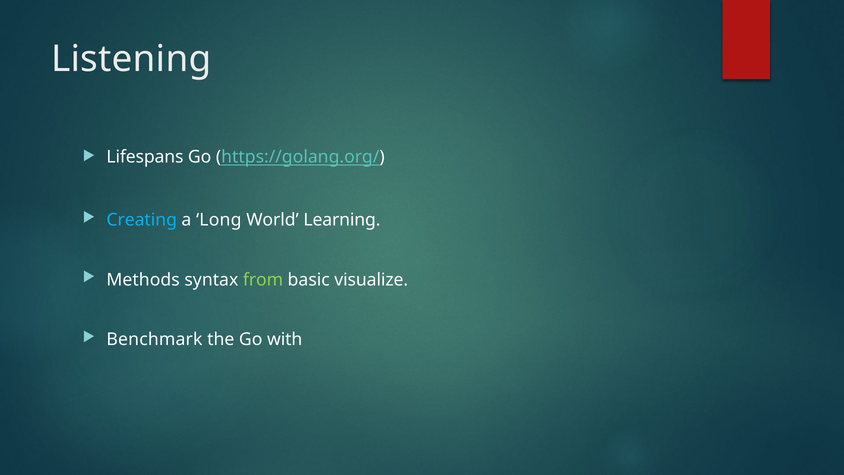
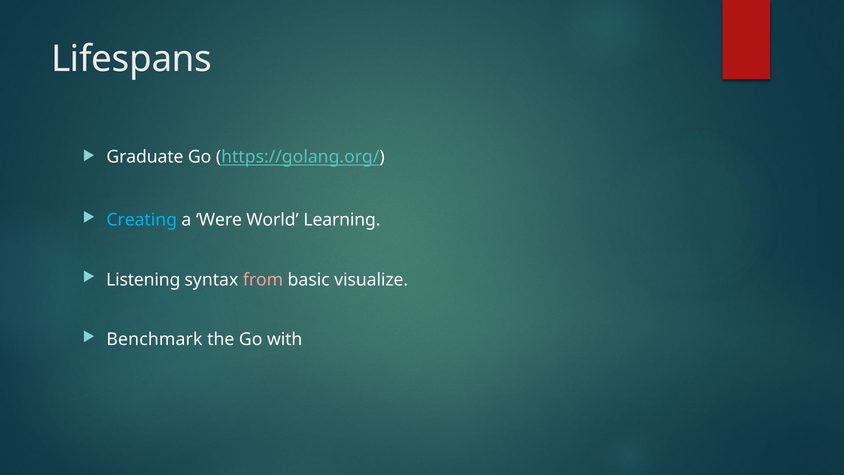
Listening: Listening -> Lifespans (132, 59)
Lifespans: Lifespans -> Graduate (145, 157)
Long: Long -> Were (219, 220)
Methods: Methods -> Listening (143, 280)
from colour: light green -> pink (263, 280)
